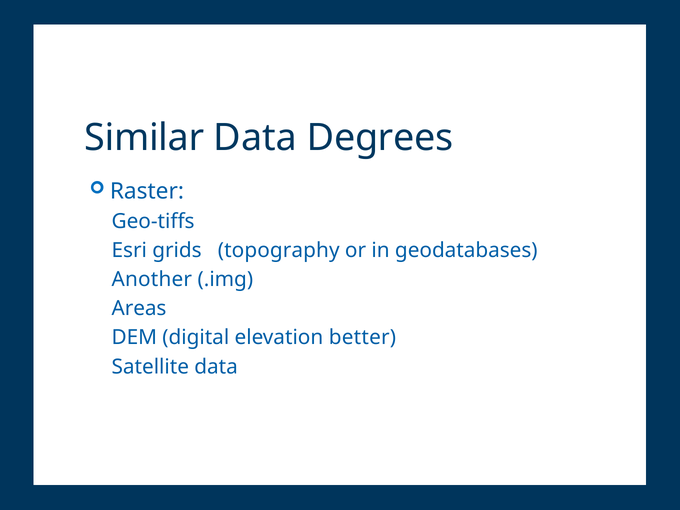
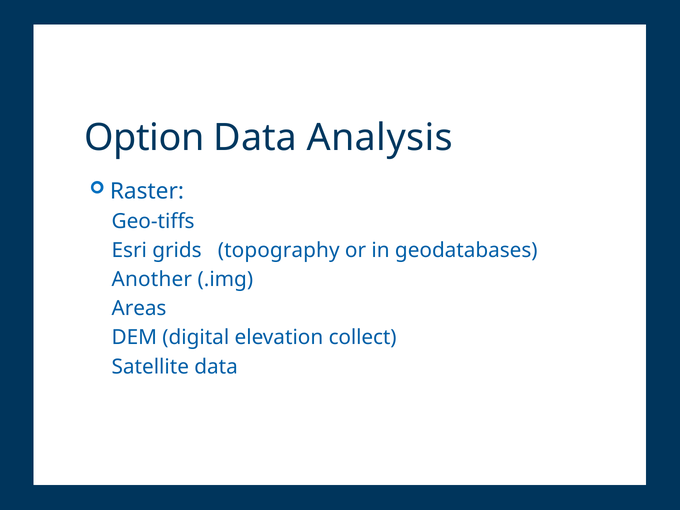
Similar: Similar -> Option (144, 138)
Degrees: Degrees -> Analysis (380, 138)
better: better -> collect (363, 338)
